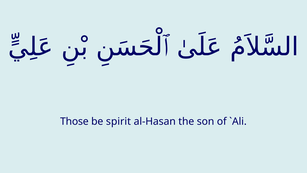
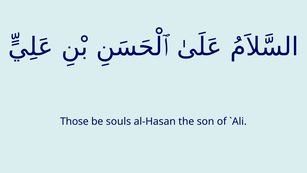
spirit: spirit -> souls (118, 121)
